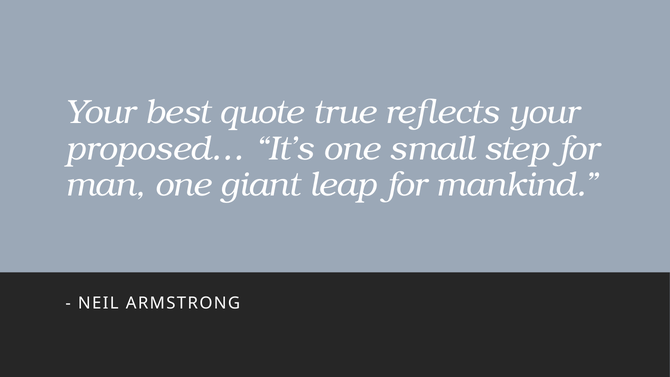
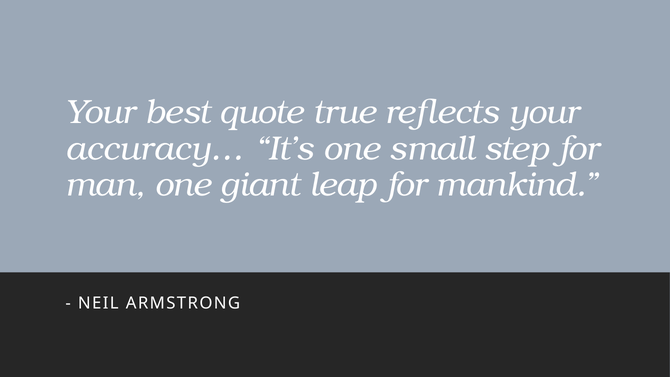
proposed…: proposed… -> accuracy… (155, 148)
